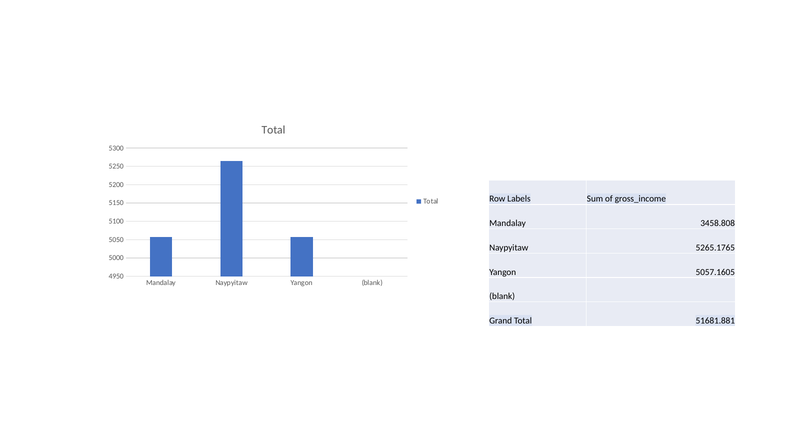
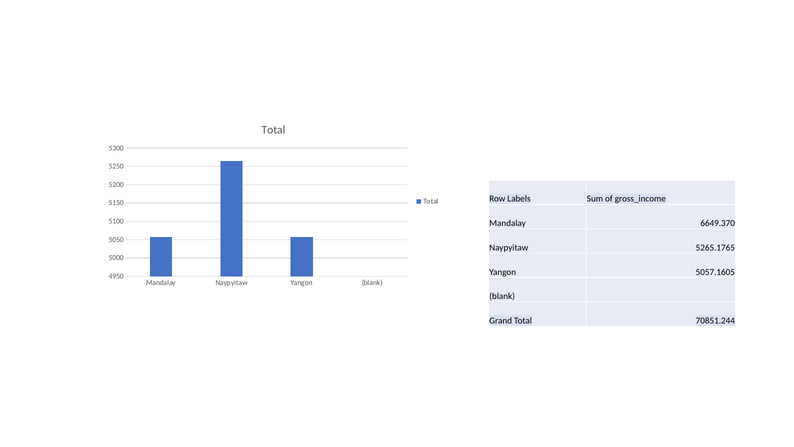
3458.808: 3458.808 -> 6649.370 (718, 223)
51681.881: 51681.881 -> 70851.244 (715, 320)
